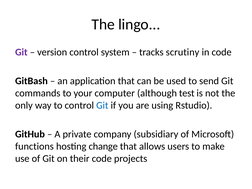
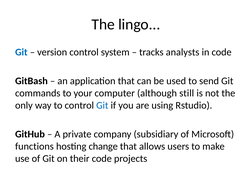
Git colour: purple -> blue (21, 52)
scrutiny: scrutiny -> analysts (183, 52)
test: test -> still (187, 93)
